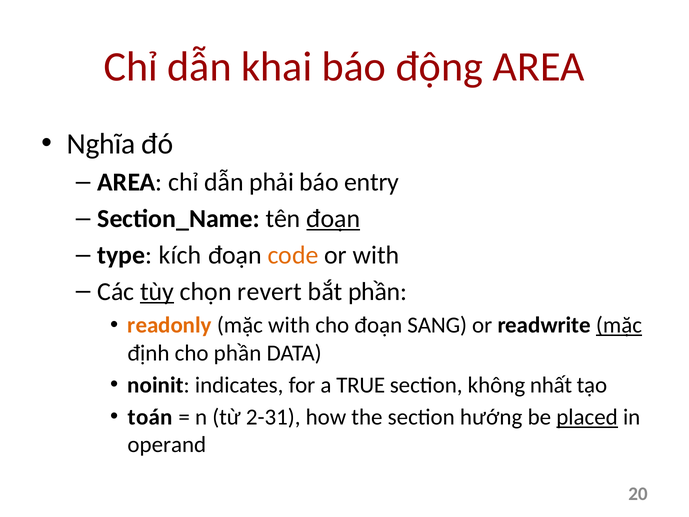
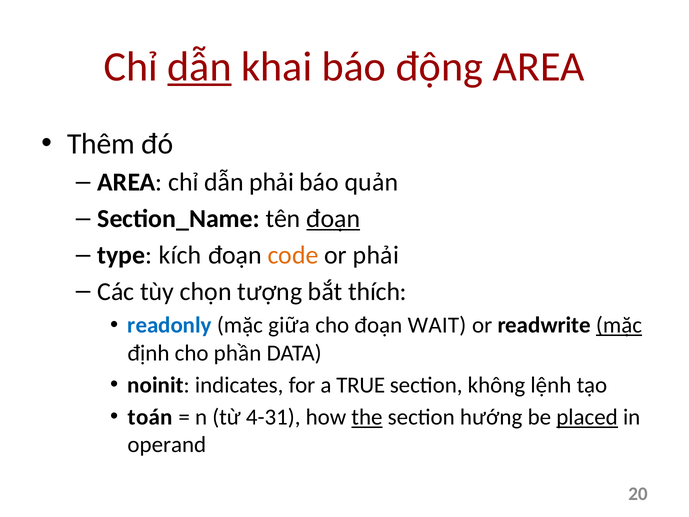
dẫn underline: none -> present (200, 67)
Nghĩa: Nghĩa -> Thêm (101, 144)
entry: entry -> quản (371, 182)
or with: with -> phải (376, 255)
tùy underline: present -> none (157, 292)
revert: revert -> tượng (270, 292)
bắt phần: phần -> thích (378, 292)
readonly colour: orange -> blue (170, 325)
mặc with: with -> giữa (289, 325)
SANG: SANG -> WAIT (437, 325)
nhất: nhất -> lệnh (551, 385)
2-31: 2-31 -> 4-31 (273, 417)
the underline: none -> present (367, 417)
